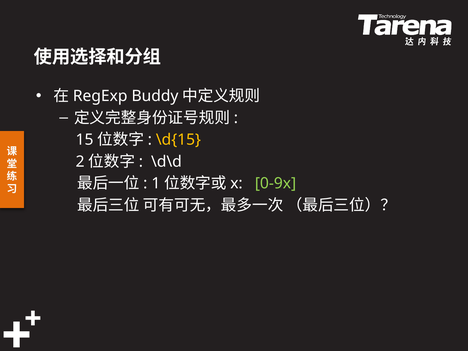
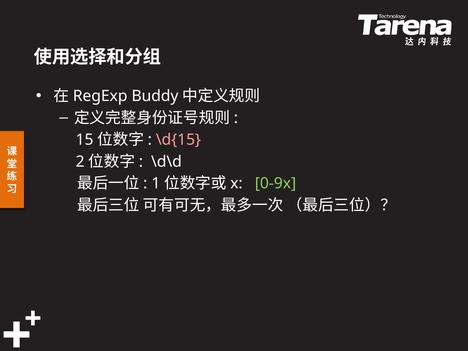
\d{15 colour: yellow -> pink (178, 140)
